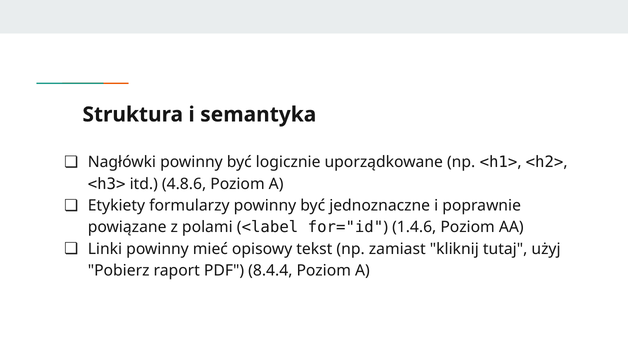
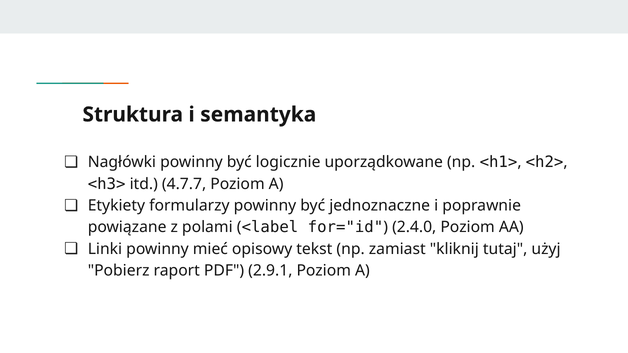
4.8.6: 4.8.6 -> 4.7.7 (184, 184)
1.4.6: 1.4.6 -> 2.4.0 (414, 227)
8.4.4: 8.4.4 -> 2.9.1 (270, 271)
